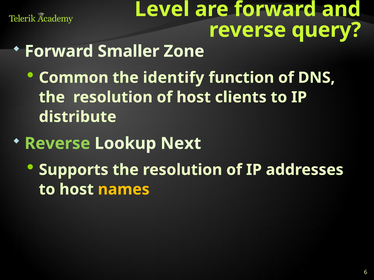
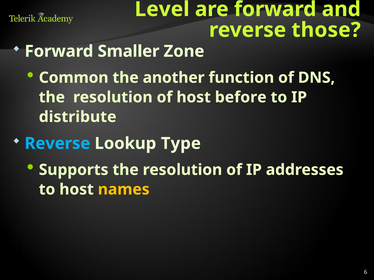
query: query -> those (326, 30)
identify: identify -> another (174, 78)
clients: clients -> before (241, 97)
Reverse colour: light green -> light blue (57, 144)
Next: Next -> Type (181, 144)
